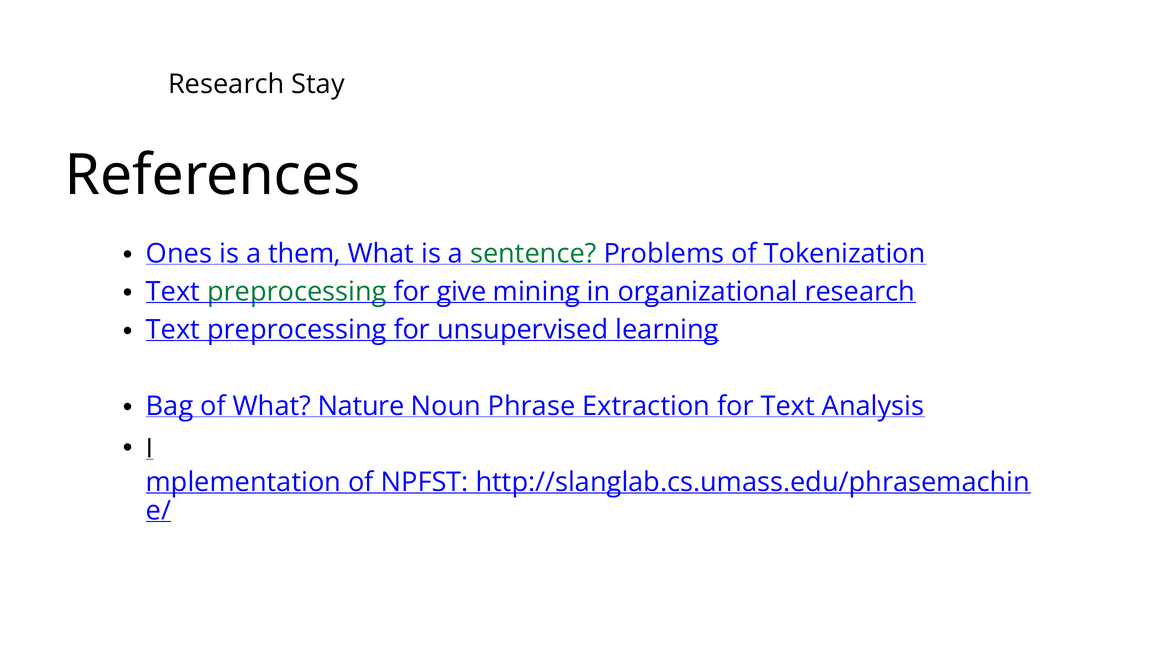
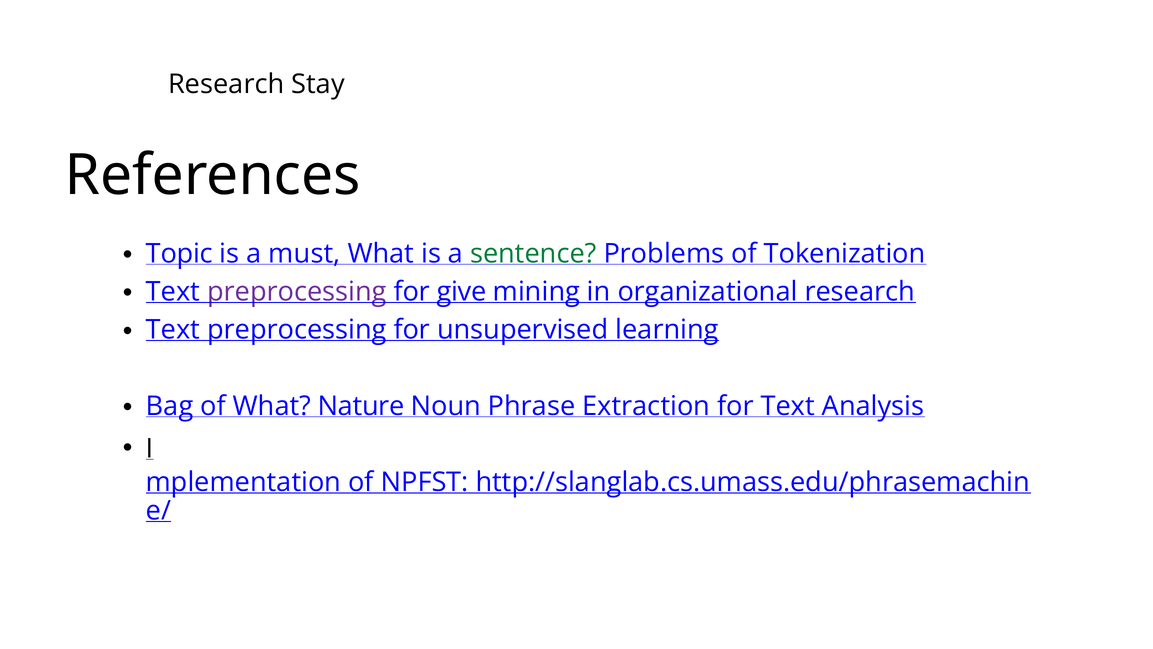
Ones: Ones -> Topic (179, 253)
them: them -> must (304, 253)
preprocessing colour: green -> purple (297, 292)
